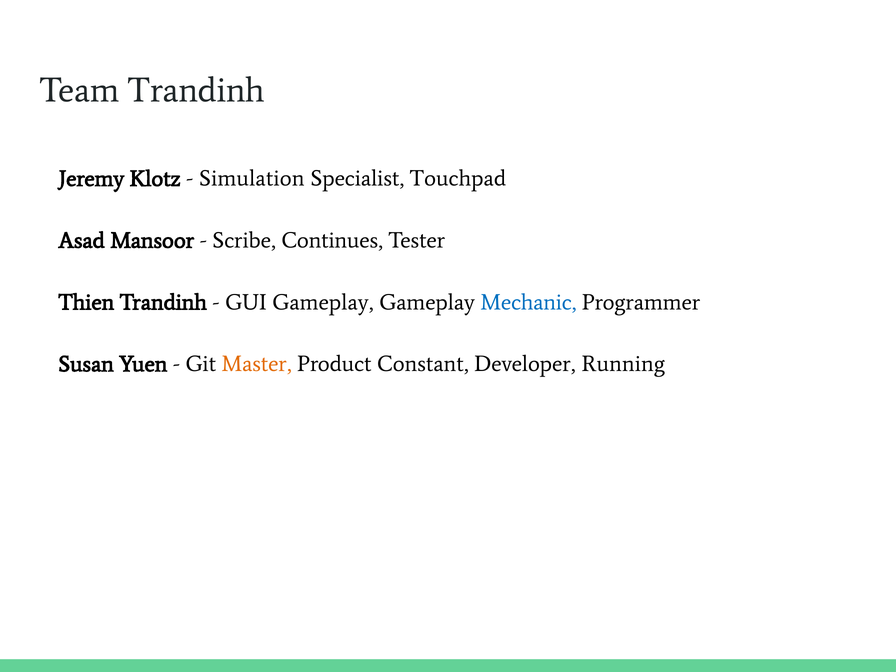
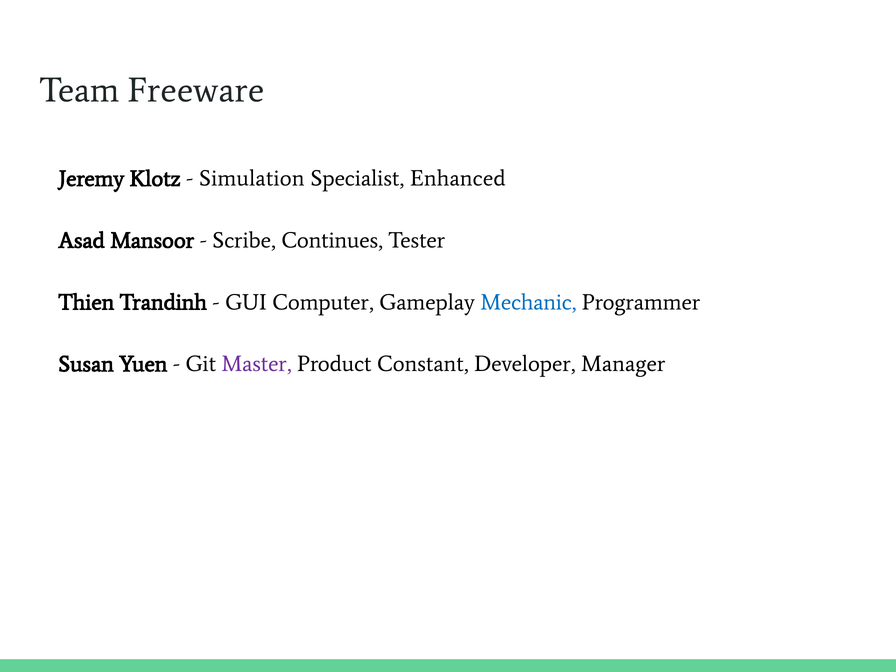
Team Trandinh: Trandinh -> Freeware (196, 90)
Touchpad: Touchpad -> Enhanced (458, 179)
GUI Gameplay: Gameplay -> Computer (323, 302)
Master colour: orange -> purple (257, 364)
Running: Running -> Manager (623, 364)
